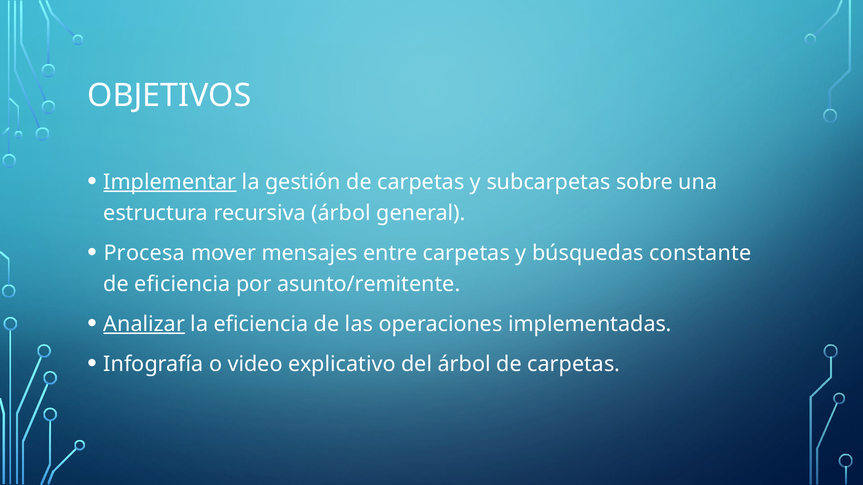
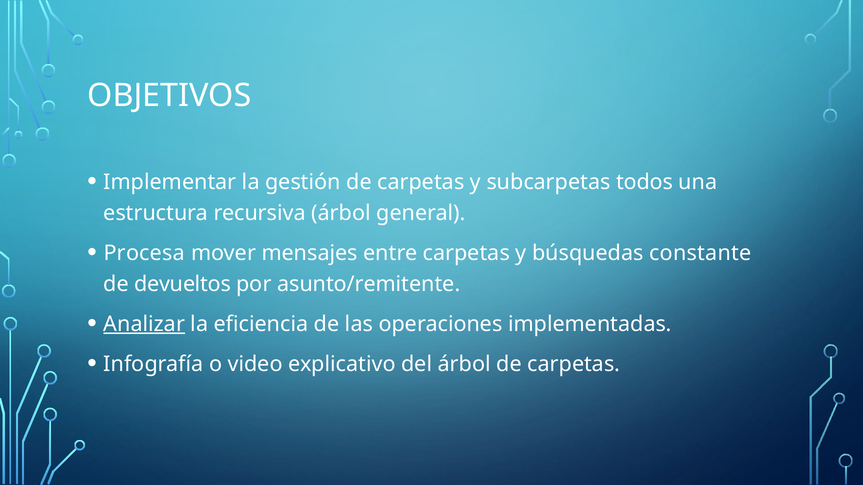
Implementar underline: present -> none (170, 182)
sobre: sobre -> todos (645, 182)
de eficiencia: eficiencia -> devueltos (183, 284)
